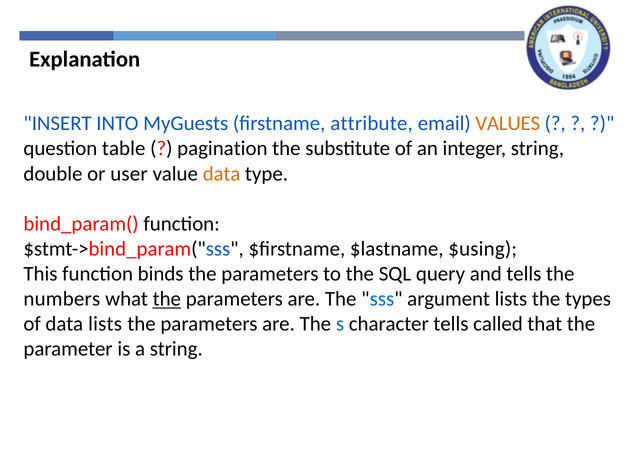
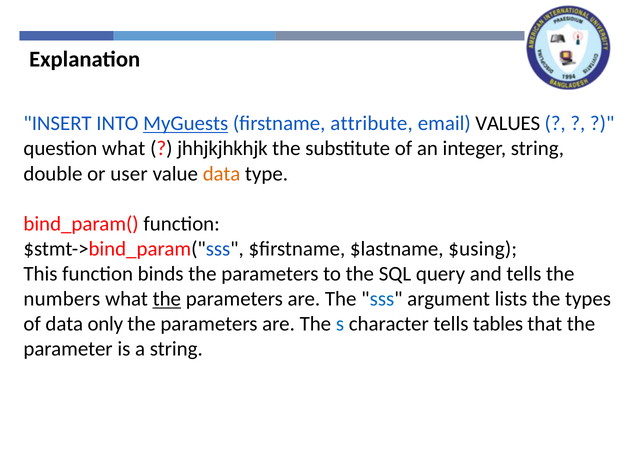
MyGuests underline: none -> present (186, 124)
VALUES colour: orange -> black (508, 124)
question table: table -> what (124, 149)
pagination: pagination -> jhhjkjhkhjk (222, 149)
data lists: lists -> only (105, 324)
called: called -> tables (498, 324)
